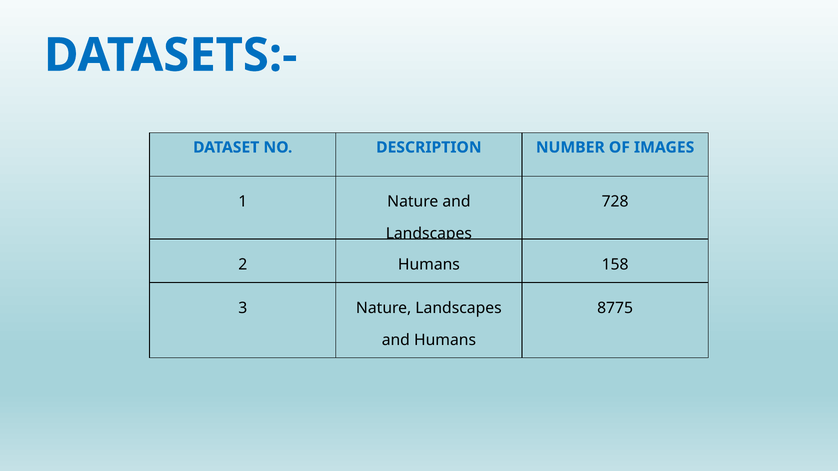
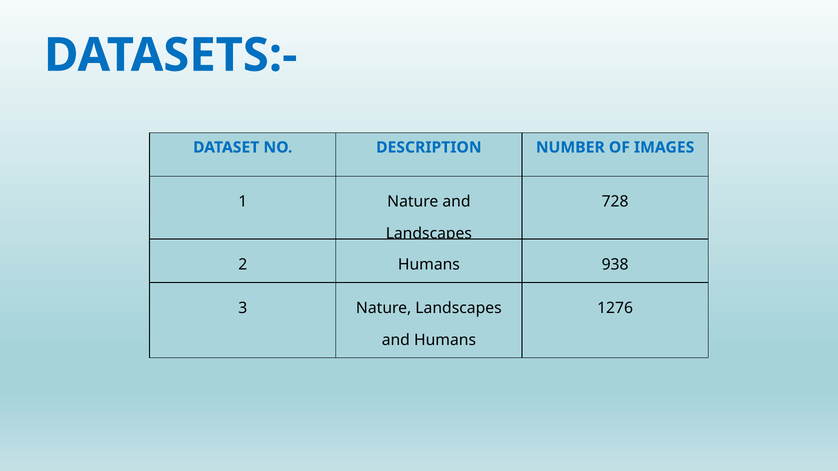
158: 158 -> 938 (615, 265)
8775: 8775 -> 1276 (615, 308)
